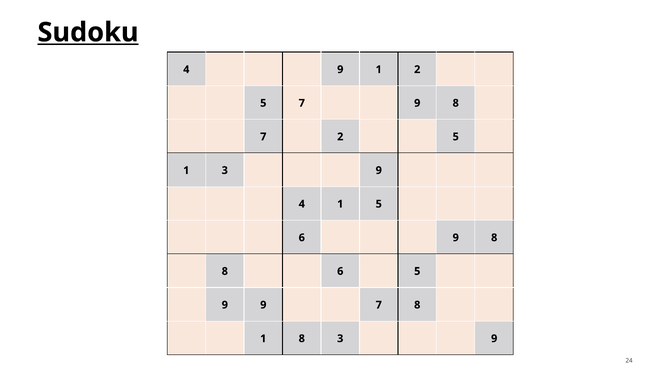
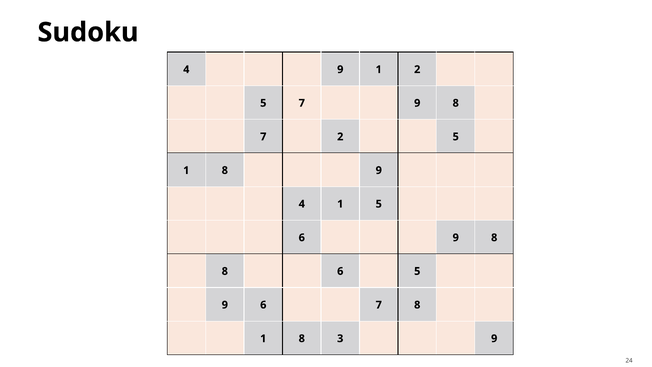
Sudoku underline: present -> none (88, 32)
3: 3 -> 8 (225, 170)
9 9: 9 -> 6 (263, 305)
